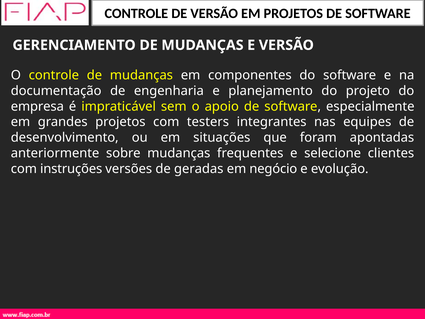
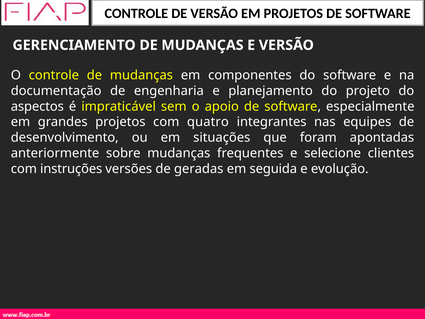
empresa: empresa -> aspectos (37, 106)
testers: testers -> quatro (208, 122)
negócio: negócio -> seguida (273, 169)
